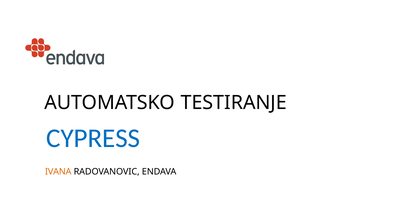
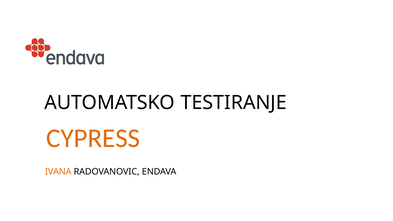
CYPRESS colour: blue -> orange (93, 138)
